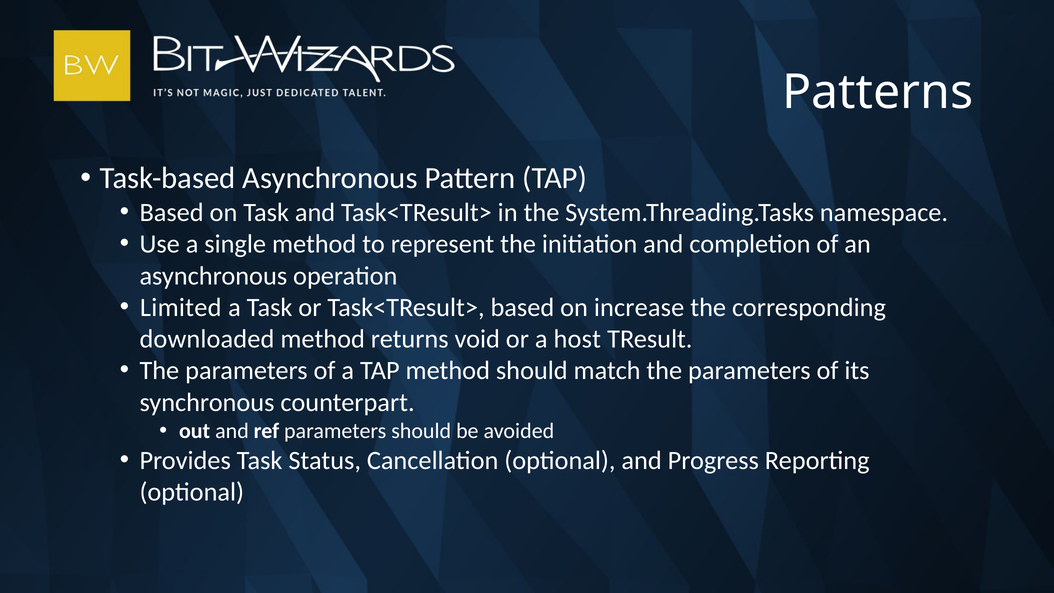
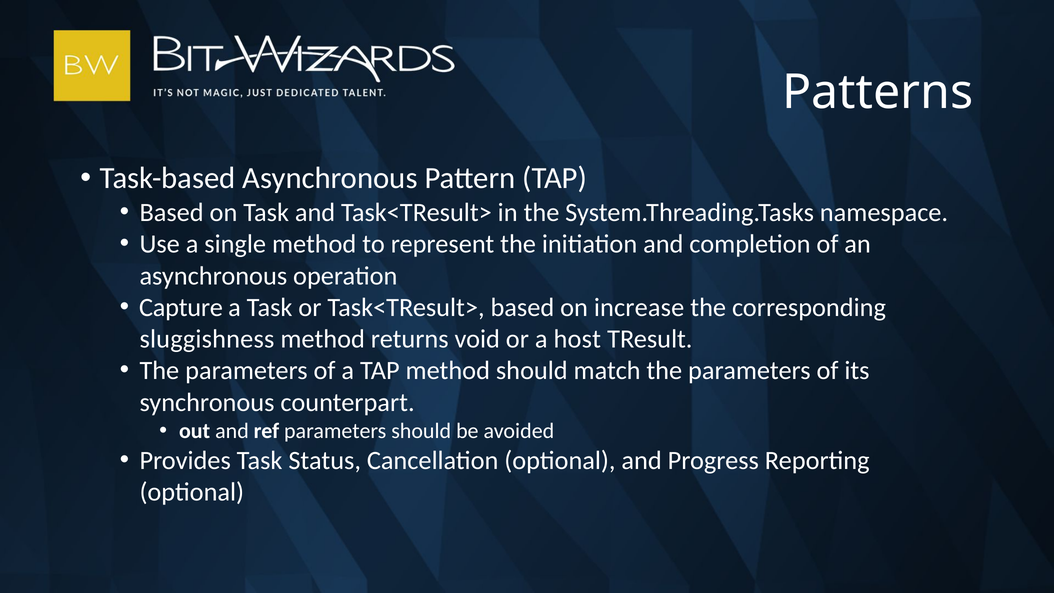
Limited: Limited -> Capture (181, 307)
downloaded: downloaded -> sluggishness (207, 339)
